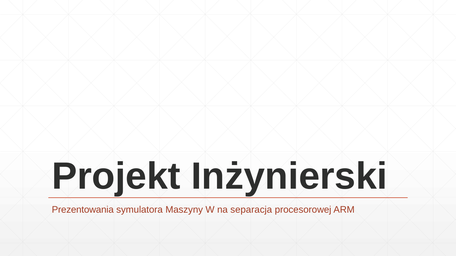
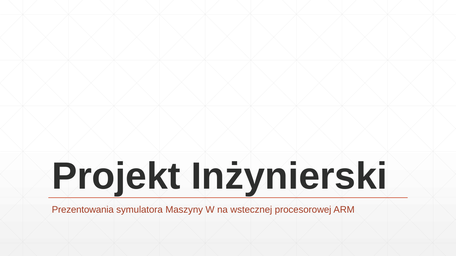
separacja: separacja -> wstecznej (251, 210)
